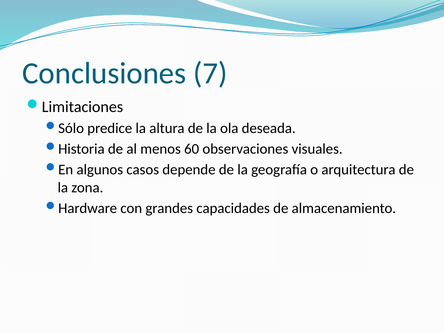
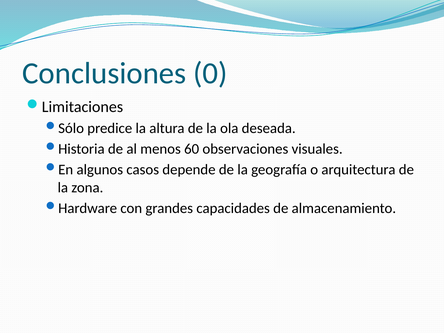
7: 7 -> 0 (210, 73)
